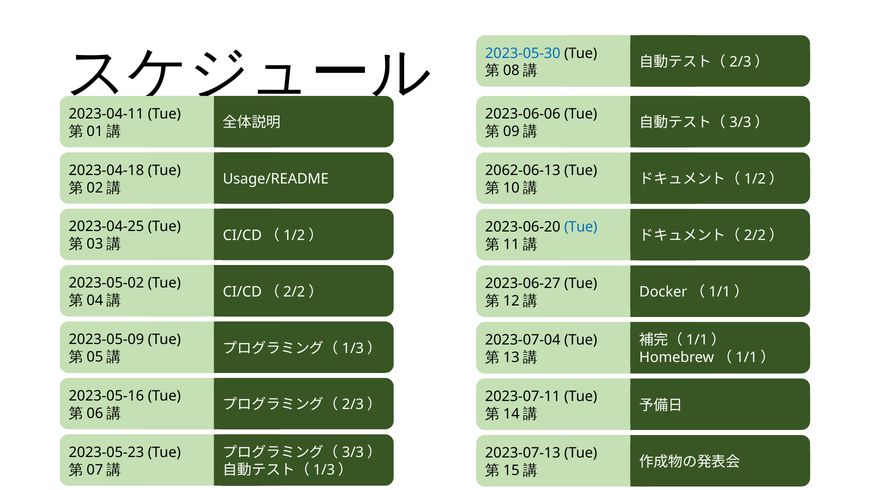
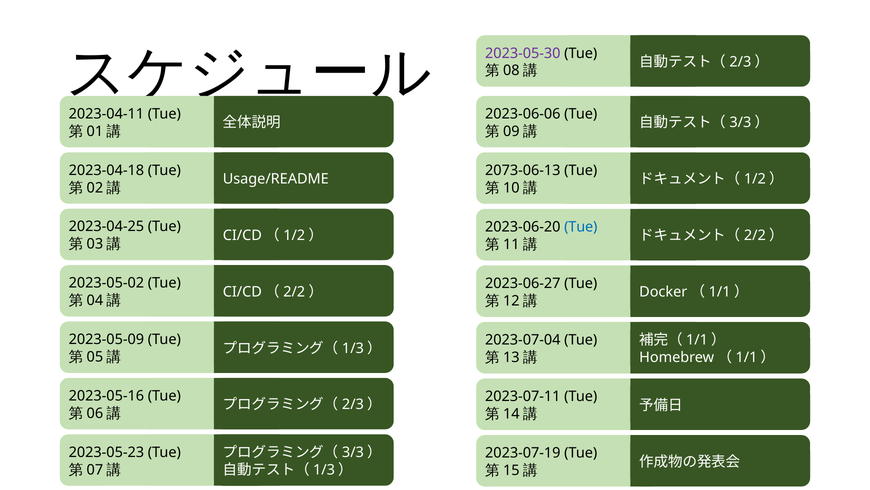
2023-05-30 colour: blue -> purple (523, 53)
2062-06-13: 2062-06-13 -> 2073-06-13 (523, 170)
2023-07-13: 2023-07-13 -> 2023-07-19 (523, 452)
